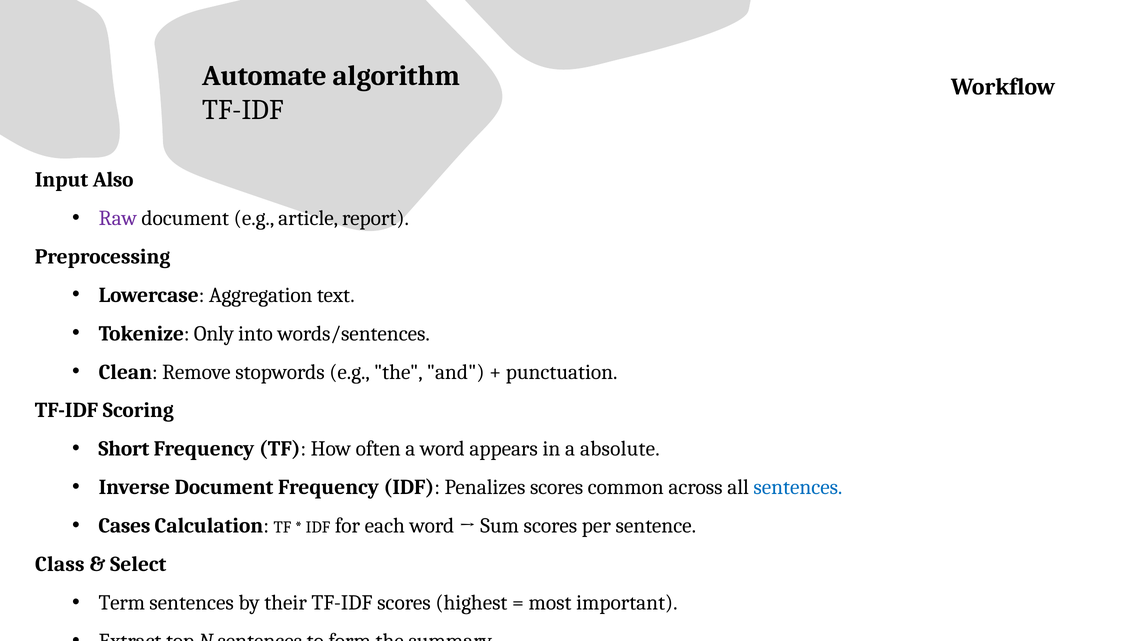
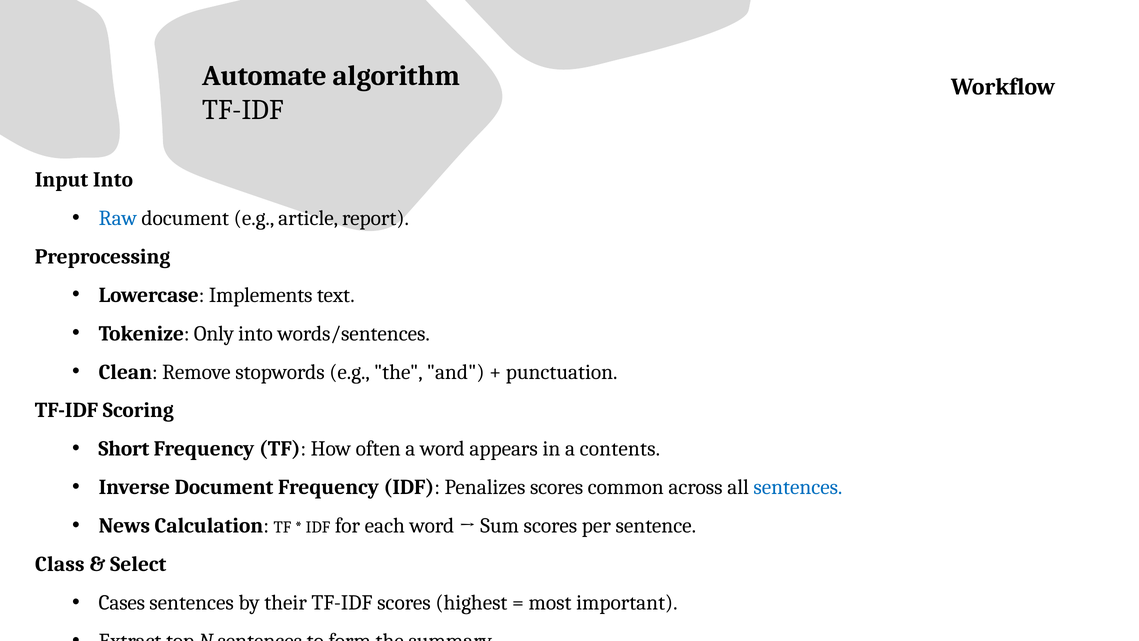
Input Also: Also -> Into (113, 180)
Raw colour: purple -> blue (118, 218)
Aggregation: Aggregation -> Implements (261, 295)
absolute: absolute -> contents (620, 449)
Cases: Cases -> News (124, 526)
Term: Term -> Cases (122, 602)
